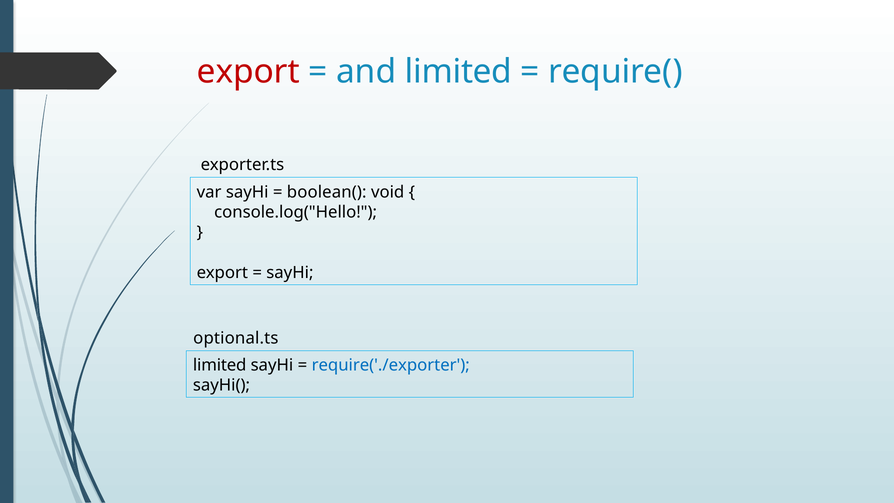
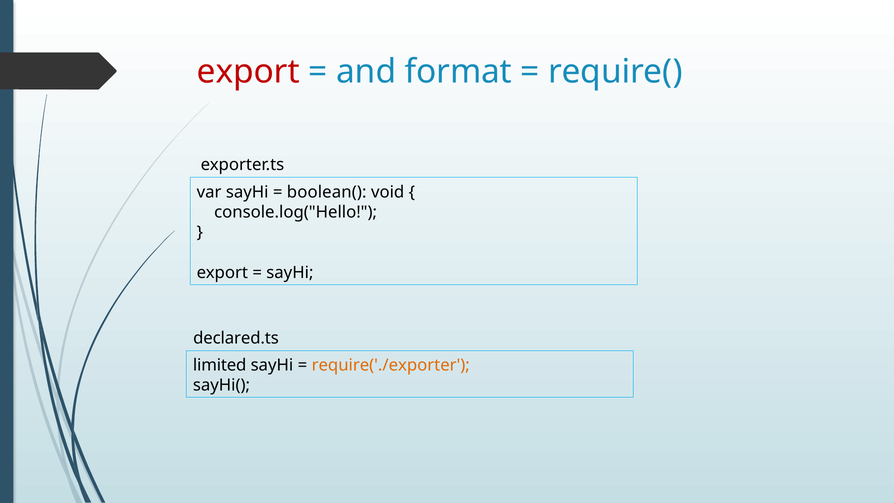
and limited: limited -> format (458, 72)
optional.ts: optional.ts -> declared.ts (236, 338)
require('./exporter colour: blue -> orange (391, 365)
